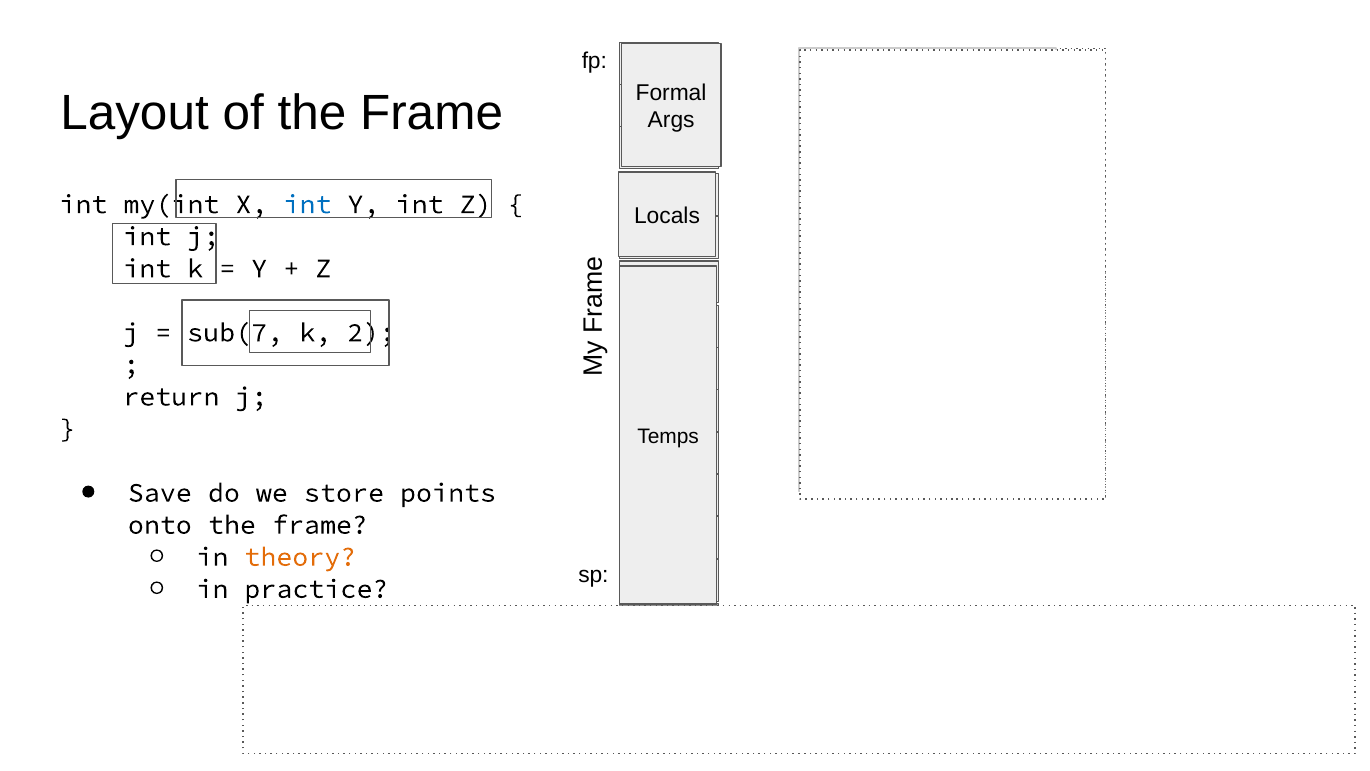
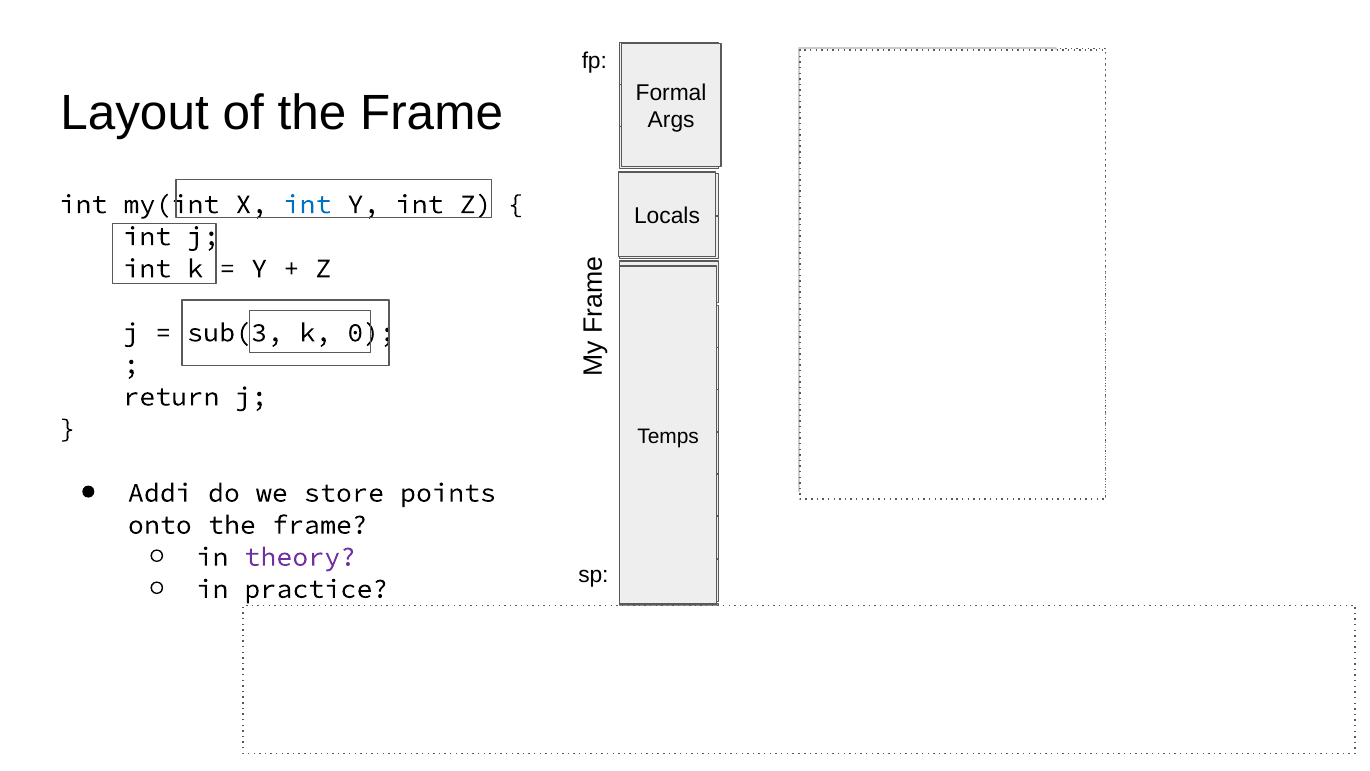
sub(7: sub(7 -> sub(3 (235, 332)
2: 2 -> 0 (371, 332)
Save: Save -> Addi (160, 493)
theory colour: orange -> purple (300, 557)
